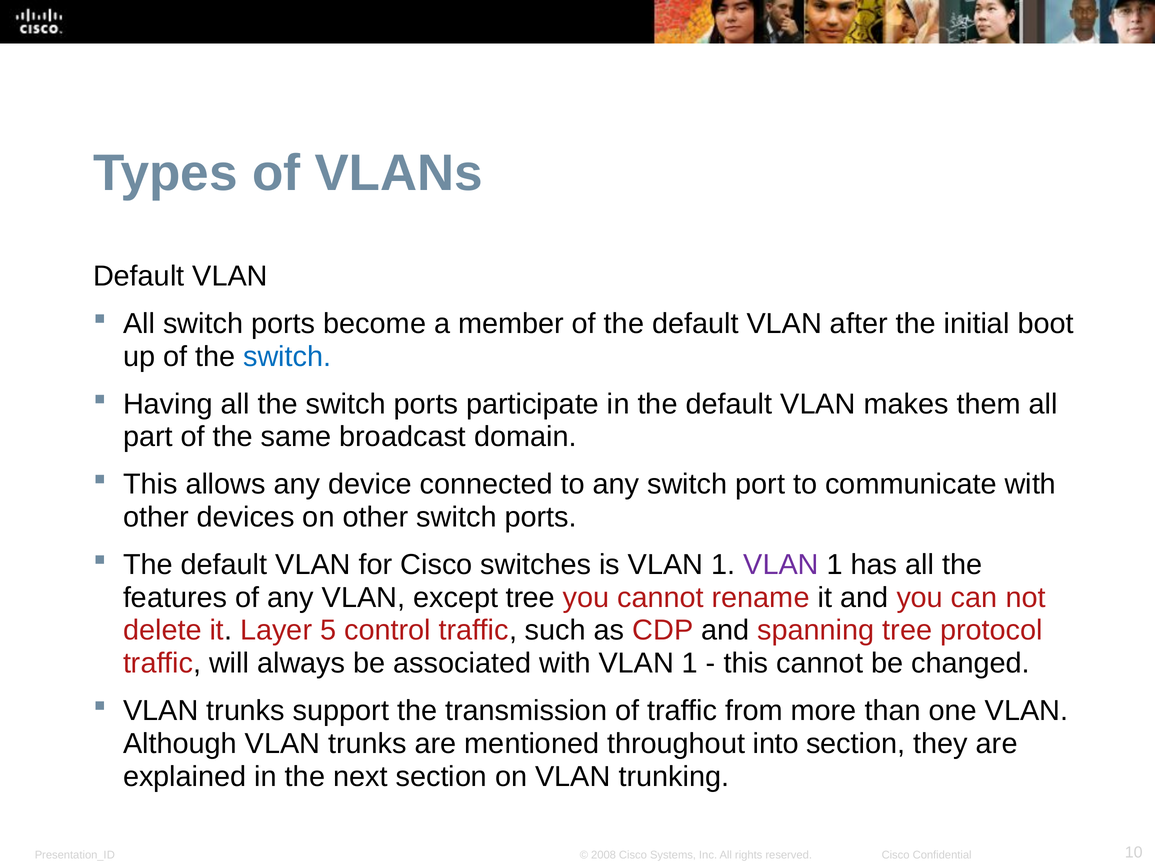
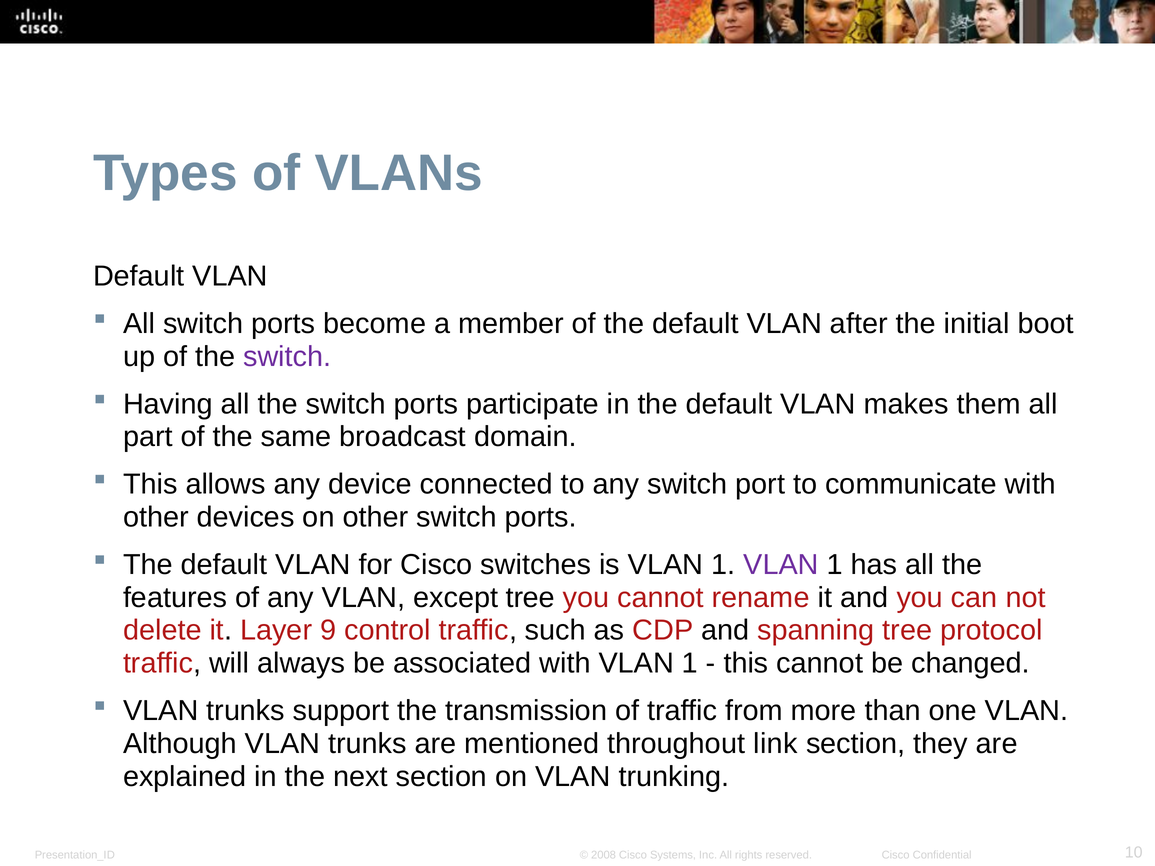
switch colour: blue -> purple (287, 357)
5: 5 -> 9 (328, 631)
into: into -> link (775, 744)
